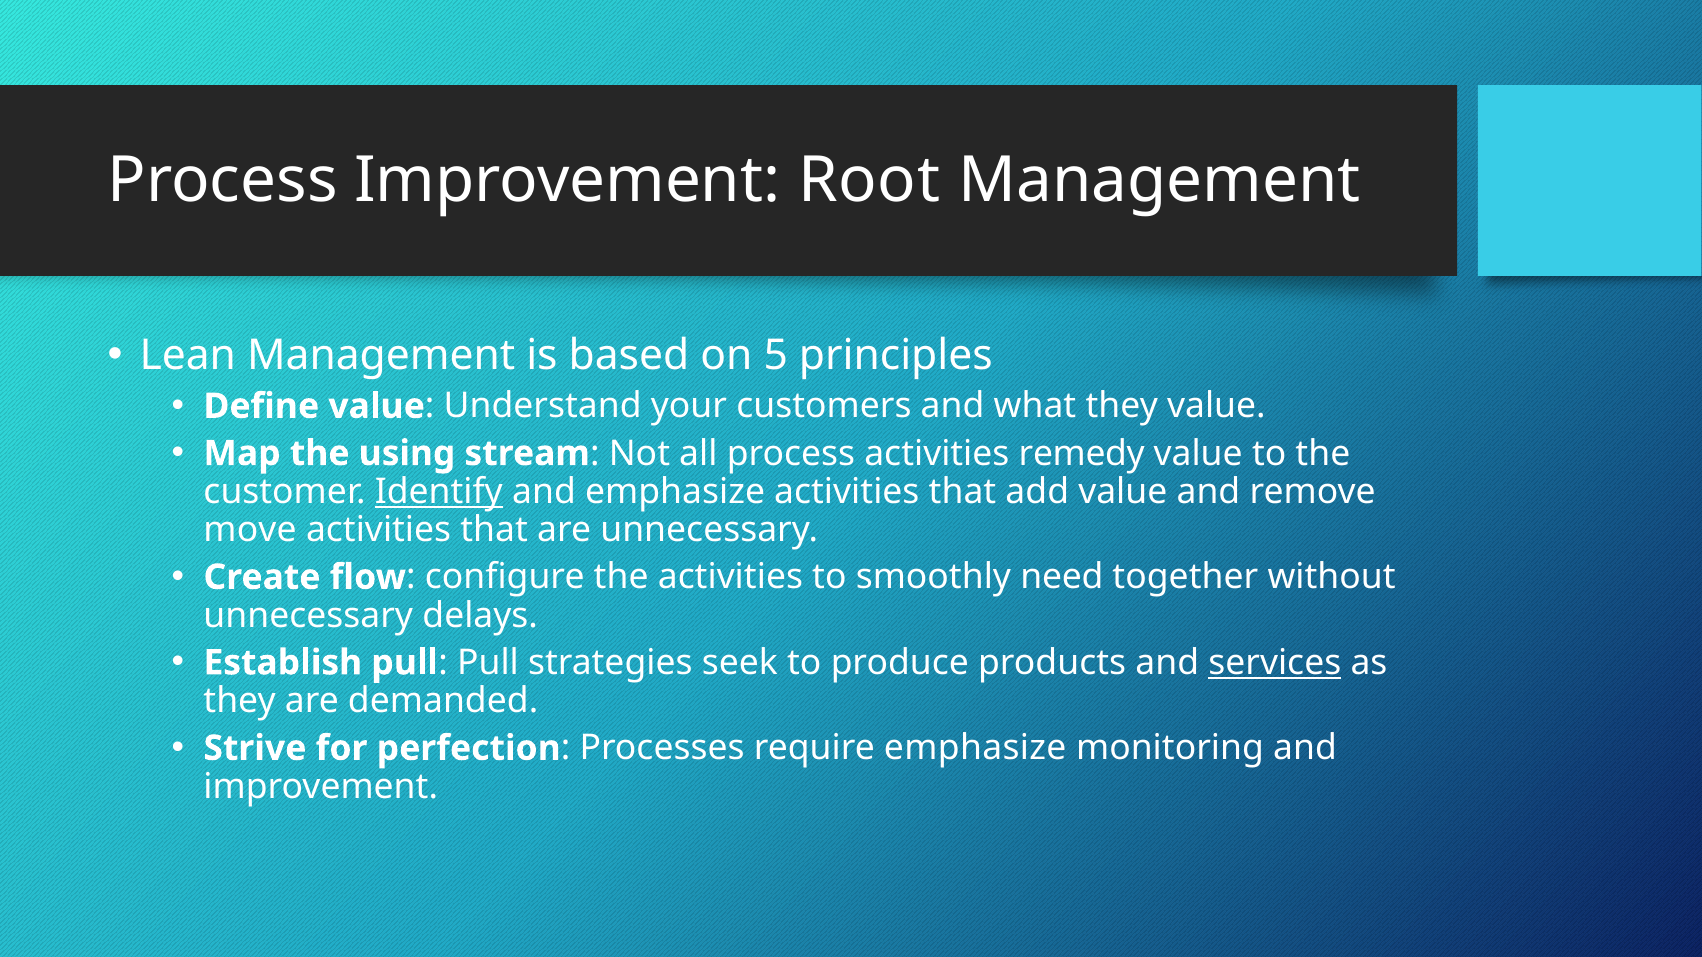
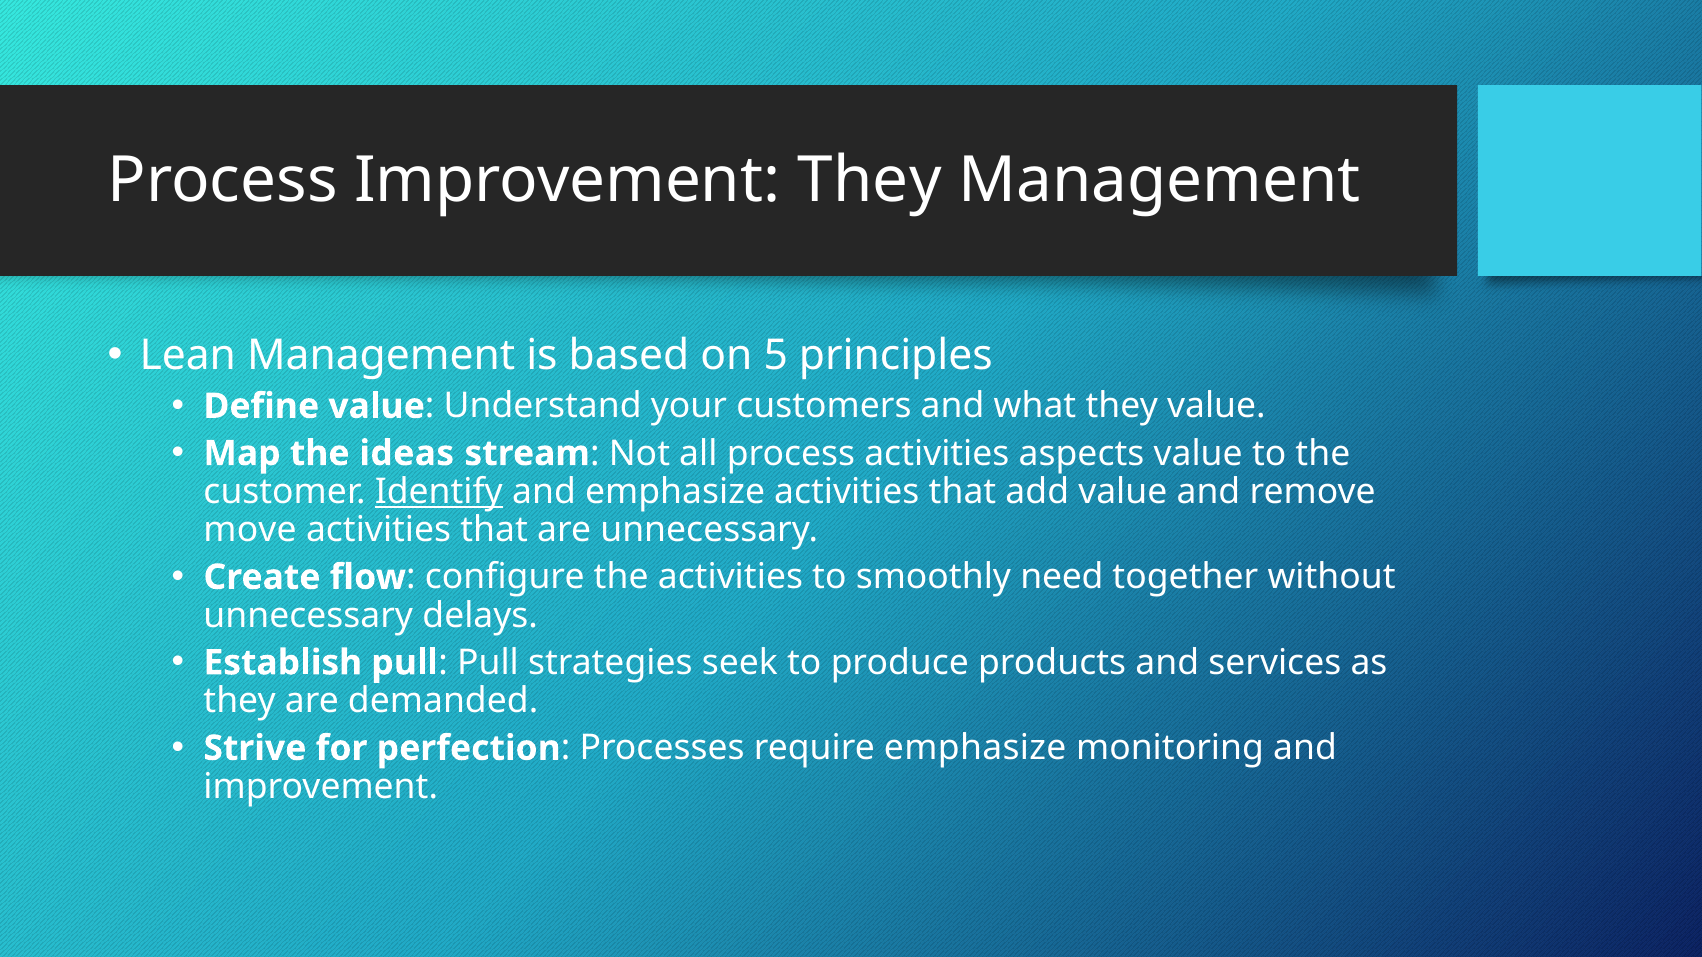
Improvement Root: Root -> They (869, 180)
using: using -> ideas (407, 454)
remedy: remedy -> aspects (1082, 454)
services underline: present -> none (1275, 663)
